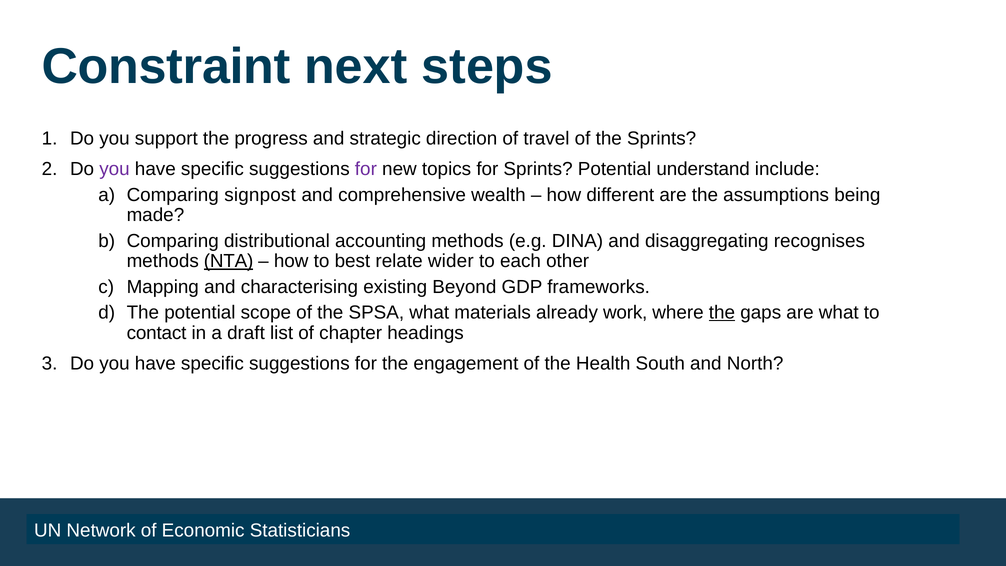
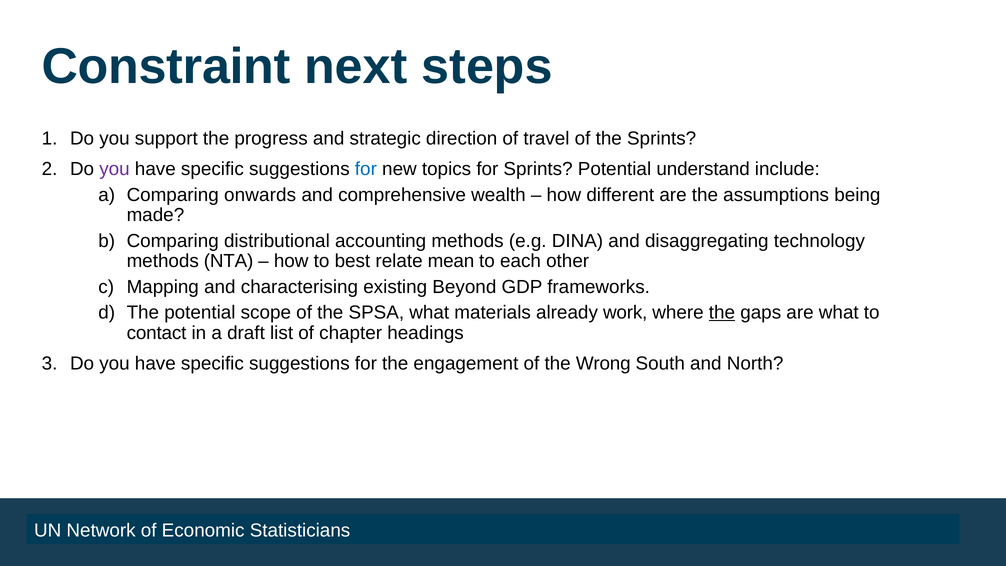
for colour: purple -> blue (366, 169)
signpost: signpost -> onwards (260, 195)
recognises: recognises -> technology (819, 241)
NTA underline: present -> none (229, 261)
wider: wider -> mean (451, 261)
Health: Health -> Wrong (603, 364)
